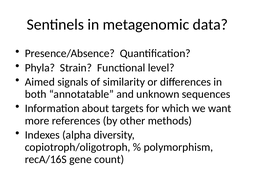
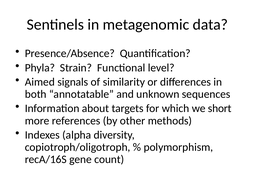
want: want -> short (220, 109)
